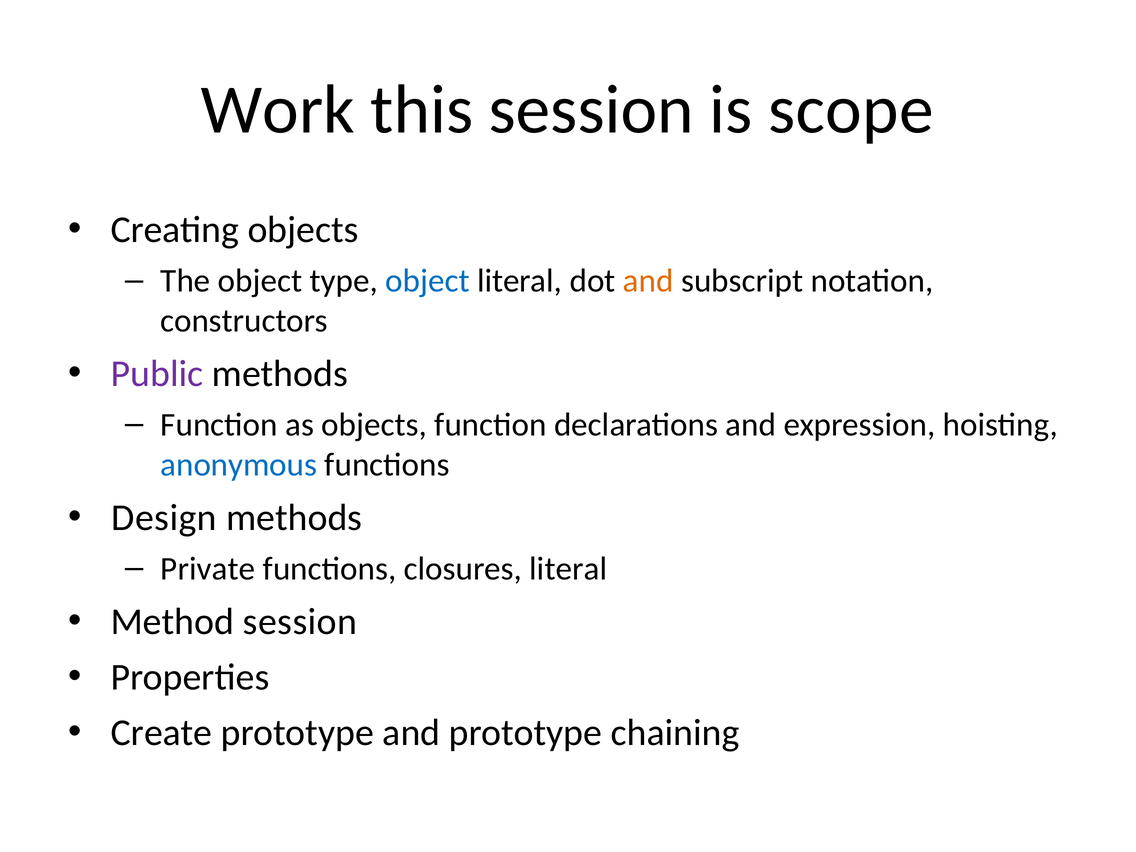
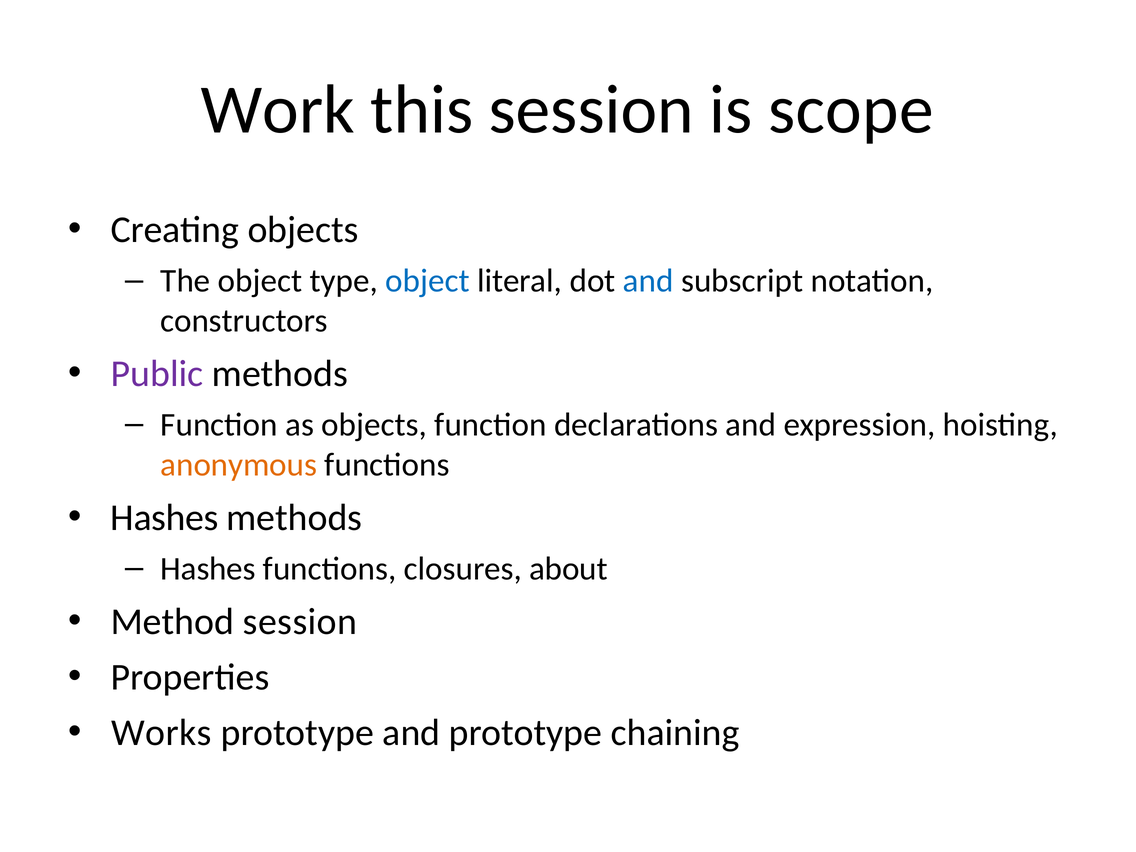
and colour: orange -> blue (648, 281)
anonymous colour: blue -> orange (239, 465)
Design: Design -> Hashes (164, 518)
Private: Private -> Hashes (208, 569)
closures literal: literal -> about (568, 569)
Create: Create -> Works (161, 733)
